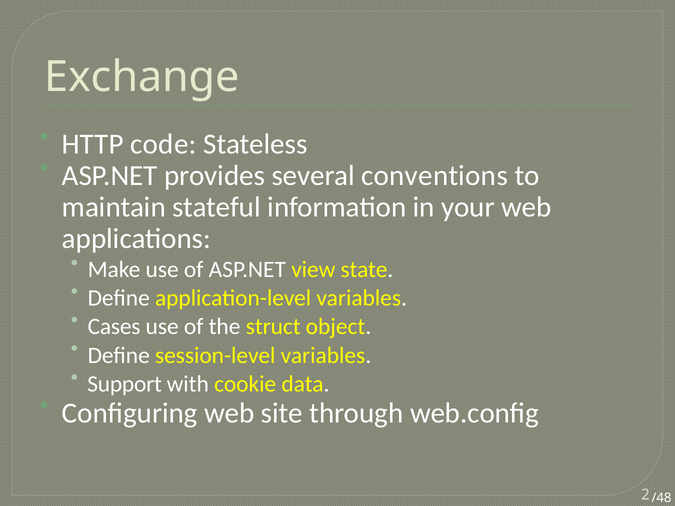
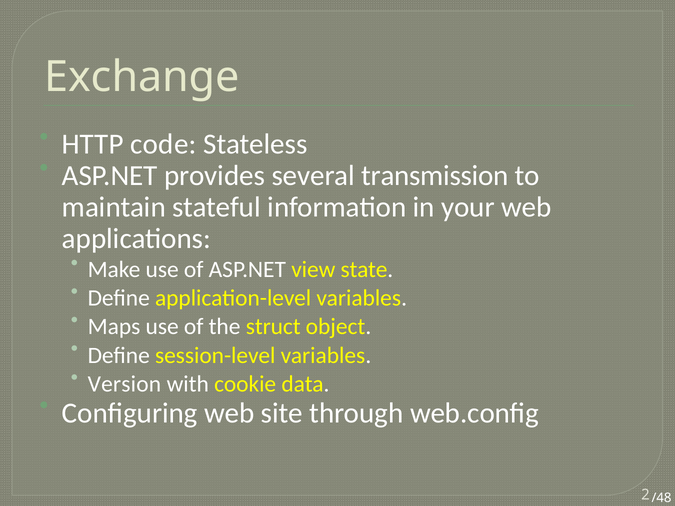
conventions: conventions -> transmission (435, 176)
Cases: Cases -> Maps (114, 327)
Support: Support -> Version (124, 384)
